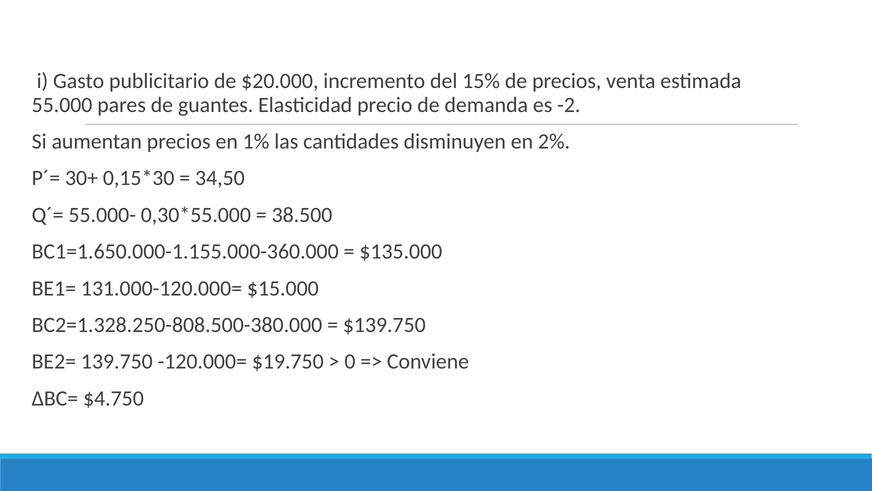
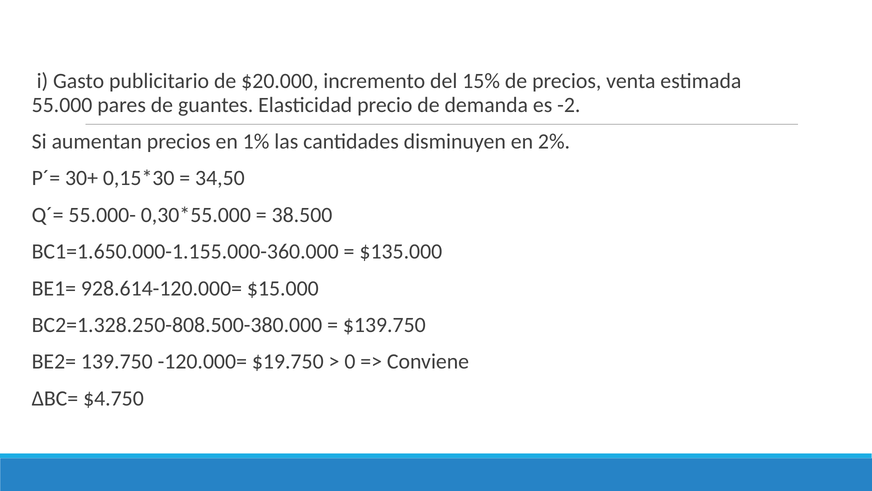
131.000-120.000=: 131.000-120.000= -> 928.614-120.000= (162, 288)
